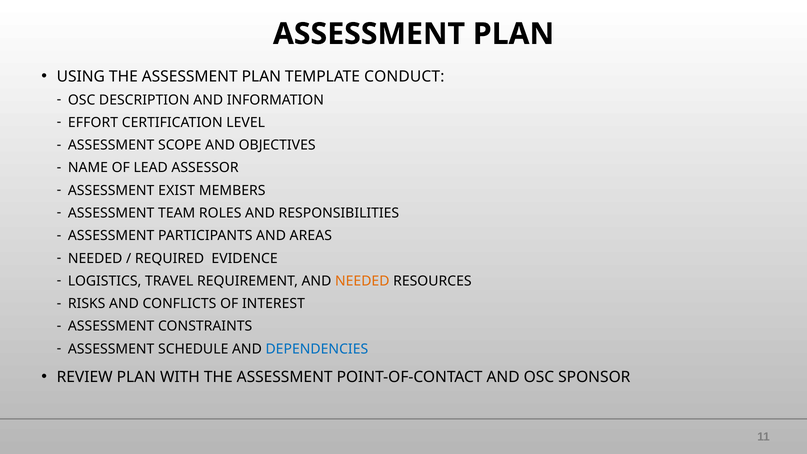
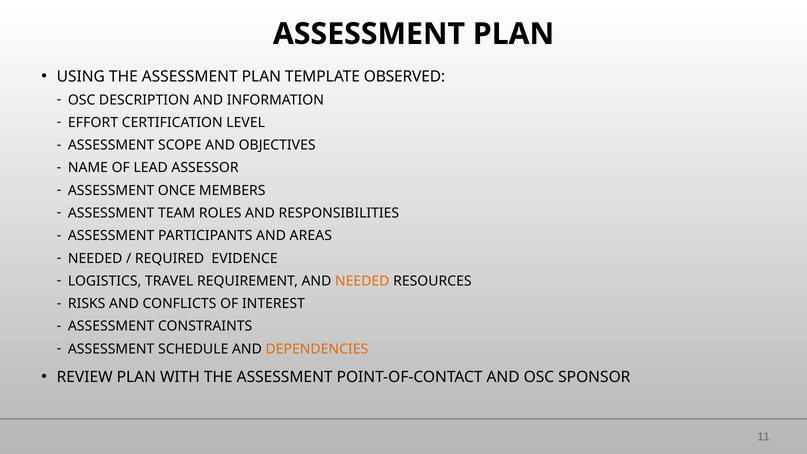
CONDUCT: CONDUCT -> OBSERVED (404, 76)
EXIST: EXIST -> ONCE (177, 190)
DEPENDENCIES colour: blue -> orange (317, 349)
